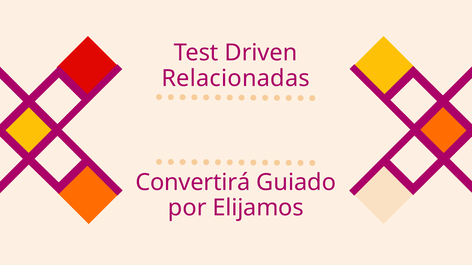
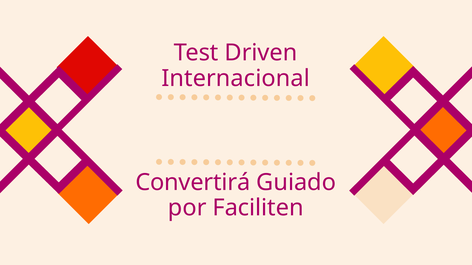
Relacionadas: Relacionadas -> Internacional (236, 78)
Elijamos: Elijamos -> Faciliten (258, 208)
